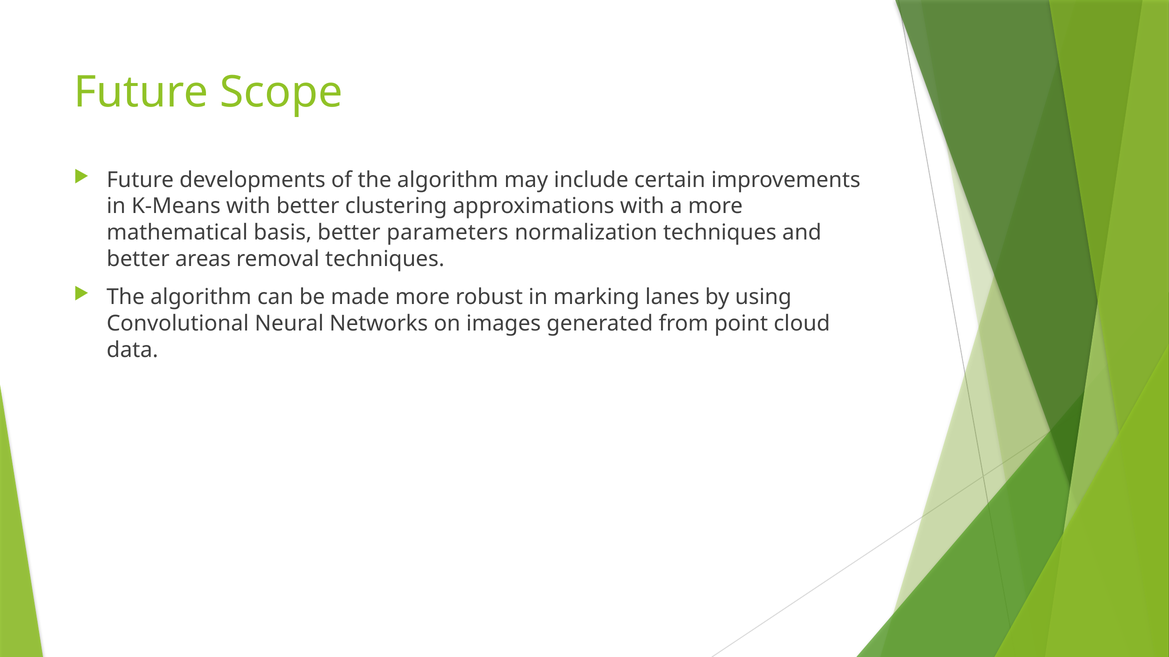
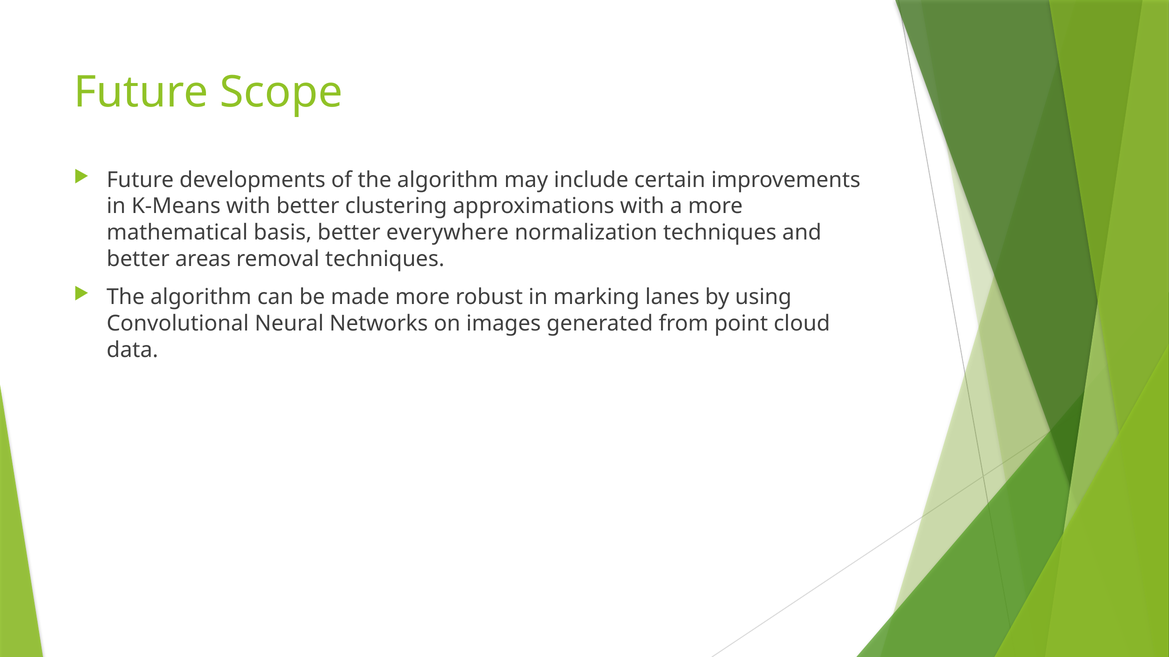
parameters: parameters -> everywhere (447, 233)
